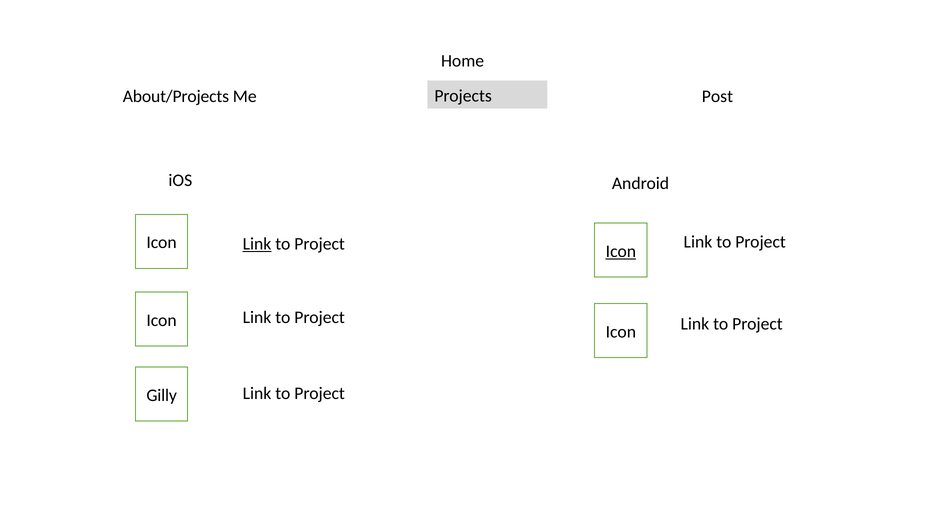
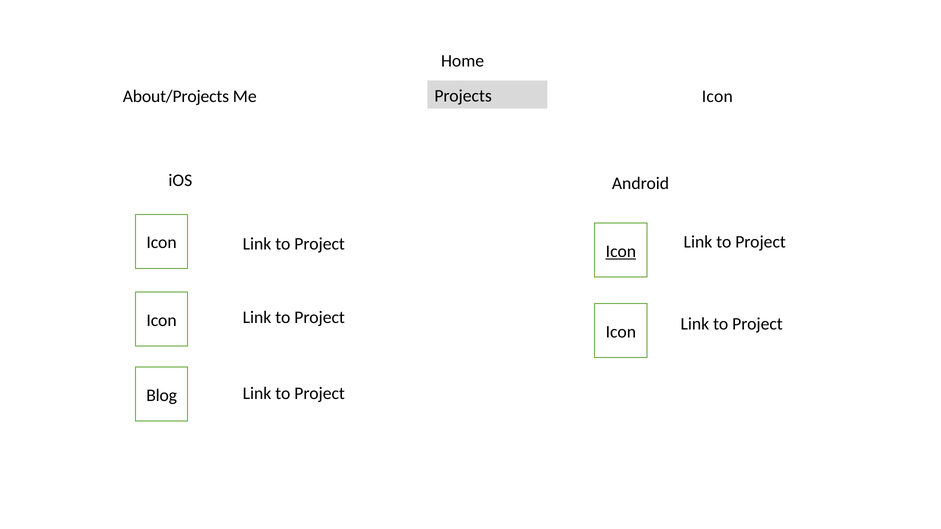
Post: Post -> Icon (717, 96)
Link underline: present -> none (257, 244)
Gilly: Gilly -> Blog (162, 395)
